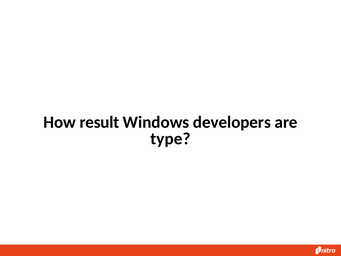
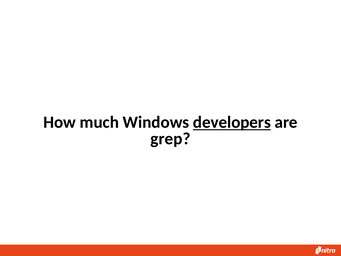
result: result -> much (99, 122)
developers underline: none -> present (232, 122)
type: type -> grep (170, 139)
